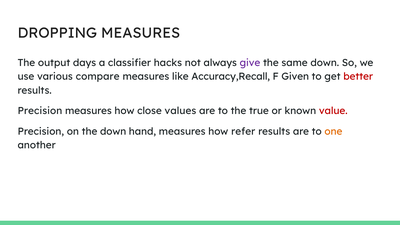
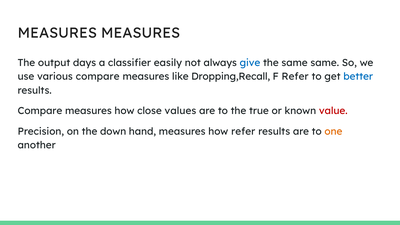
DROPPING: DROPPING -> MEASURES (57, 33)
hacks: hacks -> easily (168, 63)
give colour: purple -> blue (250, 63)
same down: down -> same (325, 63)
Accuracy,Recall: Accuracy,Recall -> Dropping,Recall (231, 77)
F Given: Given -> Refer (295, 77)
better colour: red -> blue (358, 77)
Precision: Precision -> Compare (40, 111)
